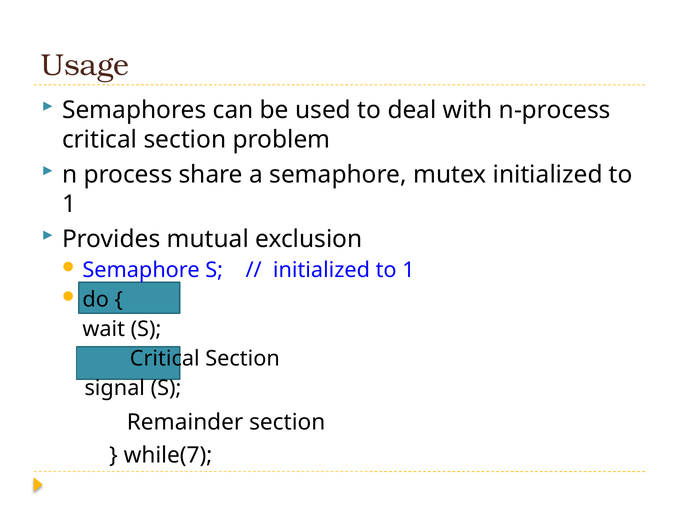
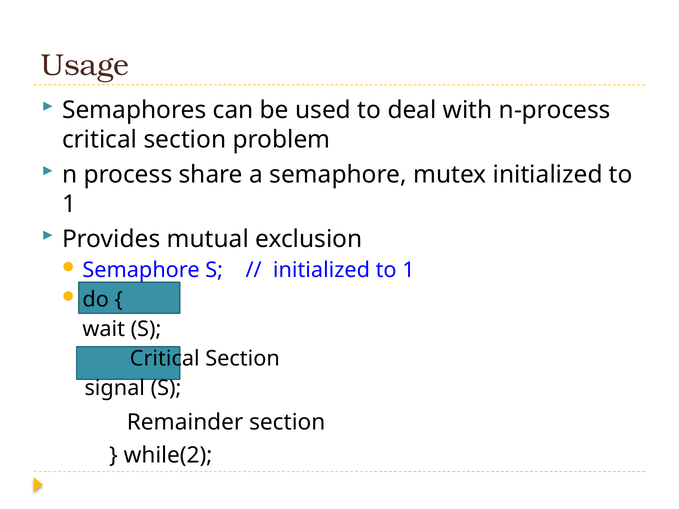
while(7: while(7 -> while(2 (168, 455)
